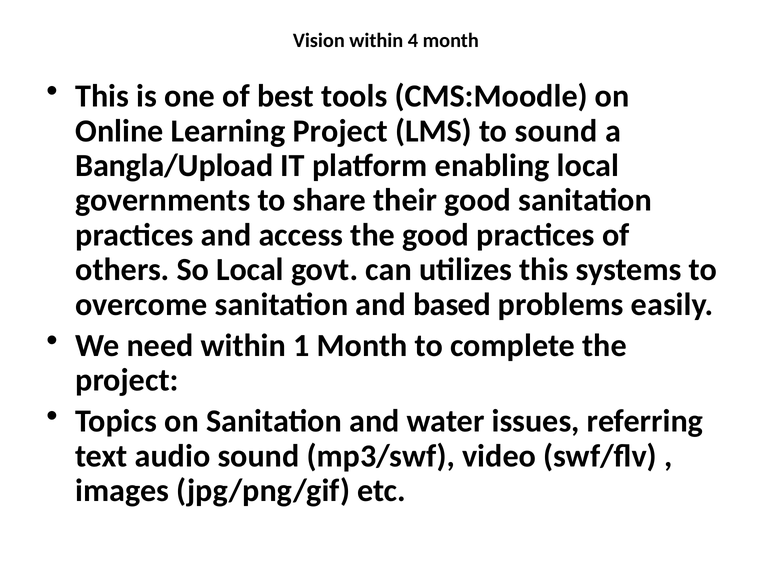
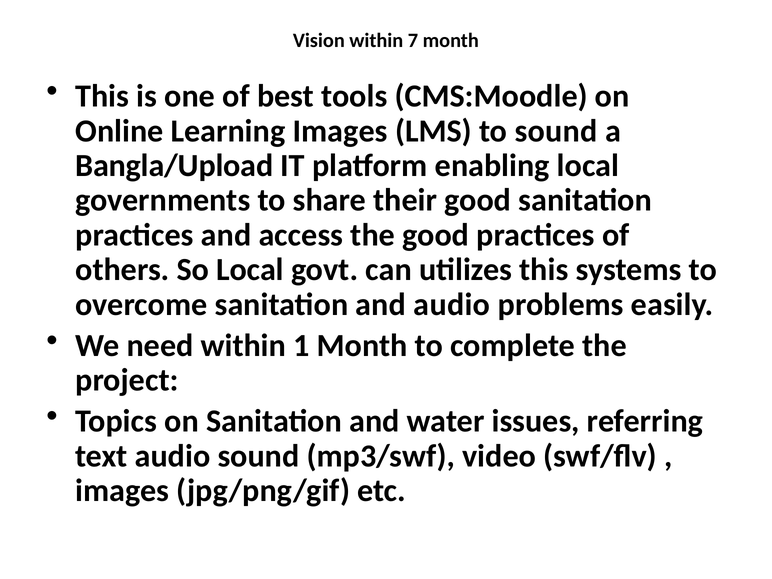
4: 4 -> 7 (413, 41)
Learning Project: Project -> Images (340, 131)
and based: based -> audio (452, 305)
